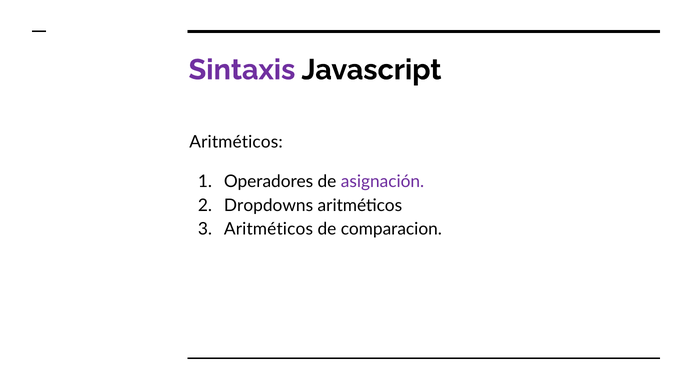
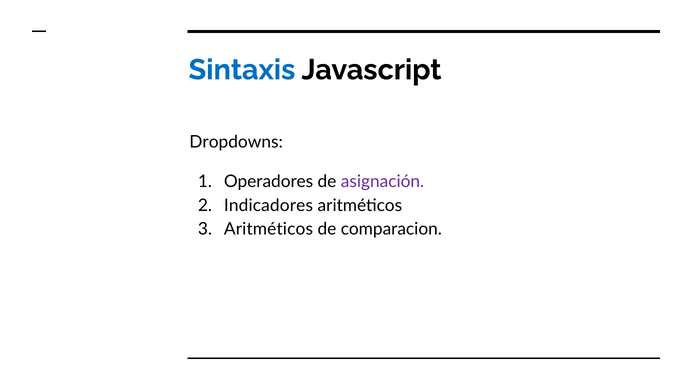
Sintaxis colour: purple -> blue (242, 70)
Aritméticos: Aritméticos -> Dropdowns (236, 142)
Dropdowns: Dropdowns -> Indicadores (268, 205)
